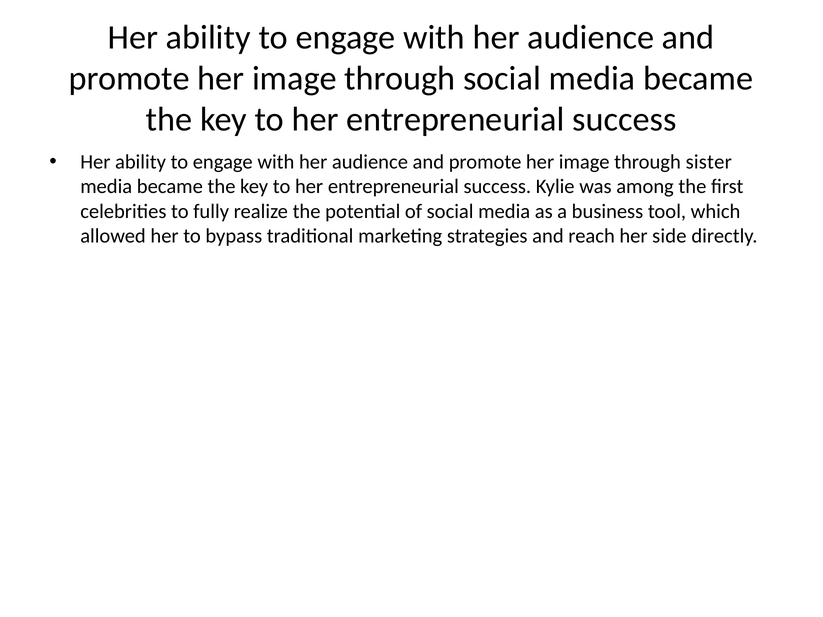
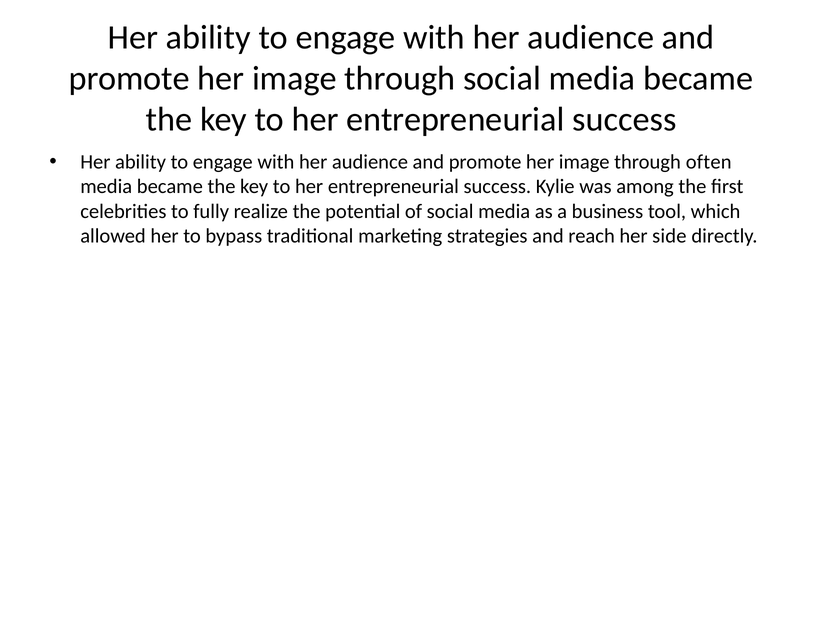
sister: sister -> often (709, 162)
